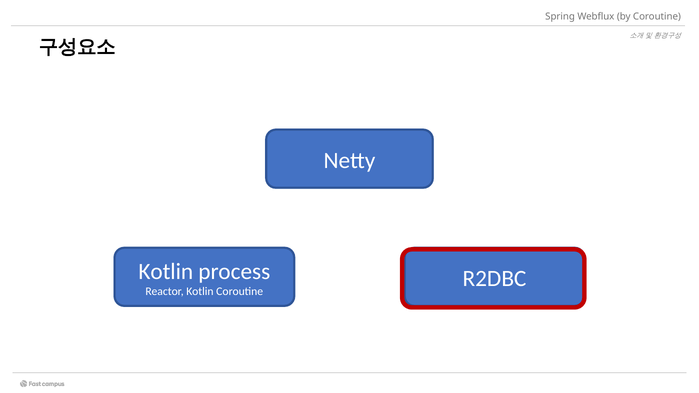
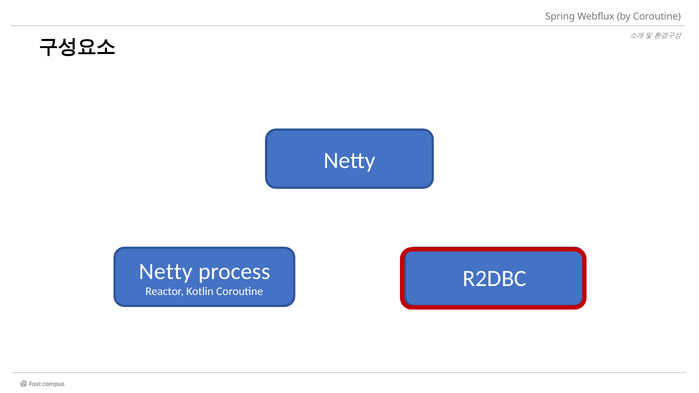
Kotlin: Kotlin -> Netty (166, 272)
